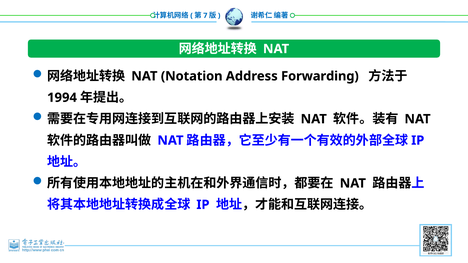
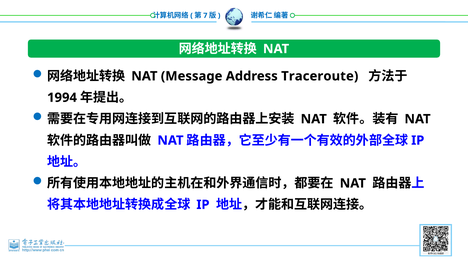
Notation: Notation -> Message (192, 76)
Forwarding: Forwarding -> Traceroute (320, 76)
